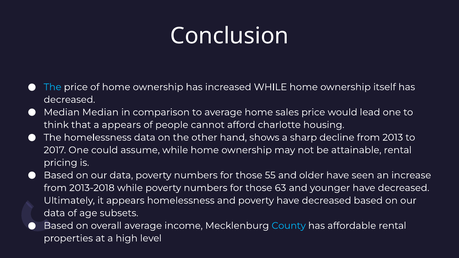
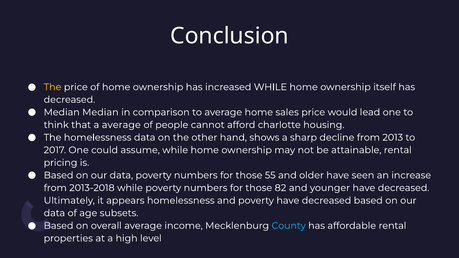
The colour: light blue -> yellow (53, 87)
a appears: appears -> average (121, 125)
63: 63 -> 82 (280, 188)
